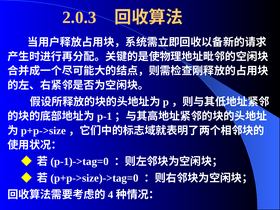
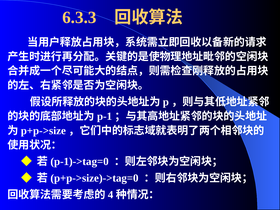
2.0.3: 2.0.3 -> 6.3.3 (79, 18)
